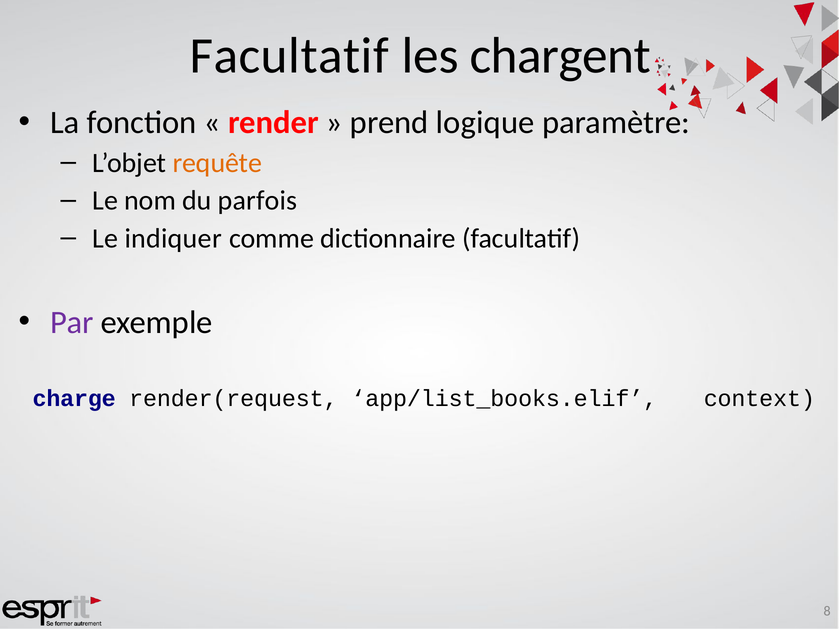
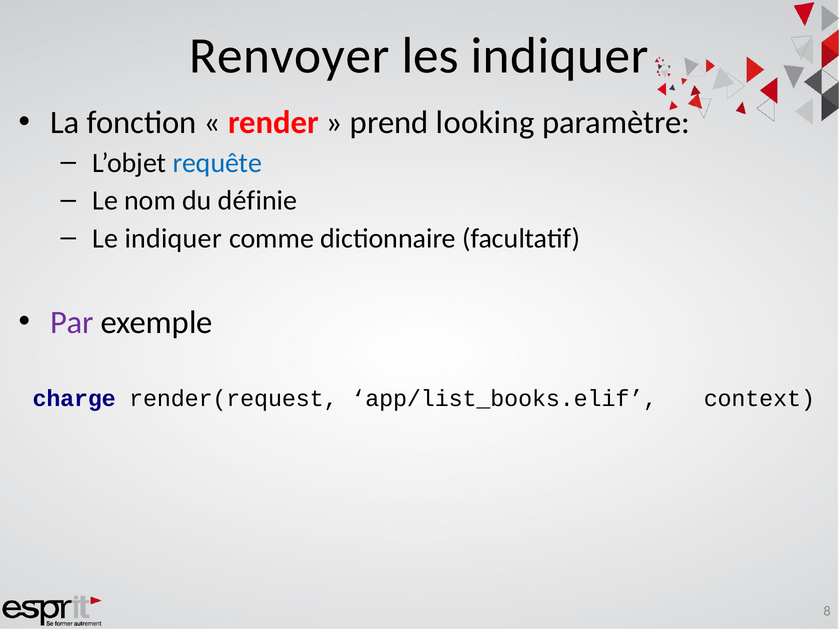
Facultatif: Facultatif -> Renvoyer (289, 56)
les chargent: chargent -> indiquer (560, 56)
logique: logique -> looking (485, 123)
requête colour: orange -> blue (217, 163)
parfois: parfois -> définie (258, 201)
